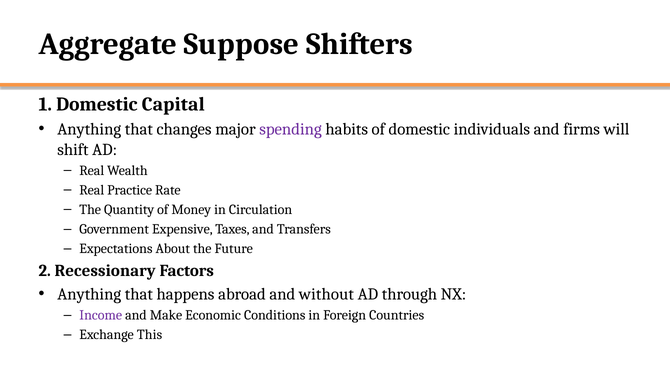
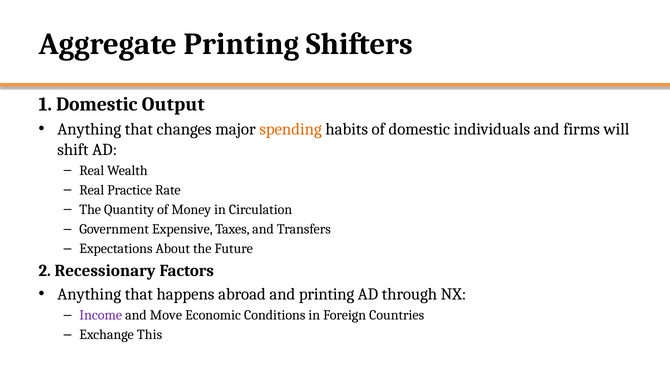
Aggregate Suppose: Suppose -> Printing (242, 44)
Capital: Capital -> Output (173, 104)
spending colour: purple -> orange (291, 129)
and without: without -> printing (327, 294)
Make: Make -> Move (166, 315)
